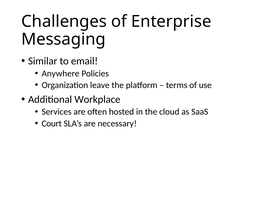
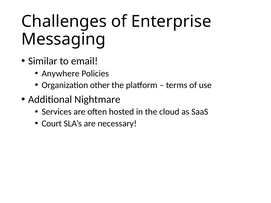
leave: leave -> other (100, 85)
Workplace: Workplace -> Nightmare (97, 100)
